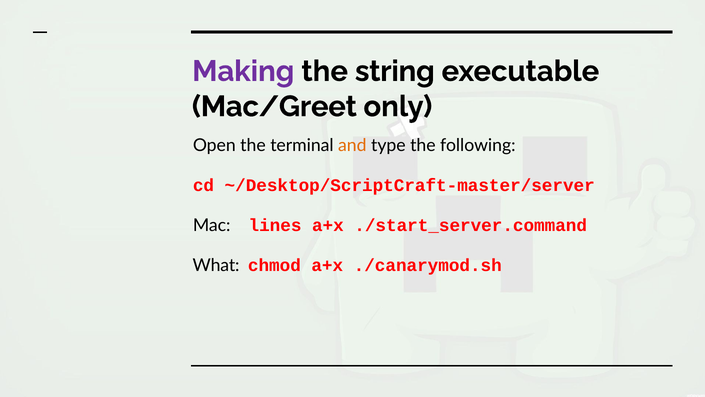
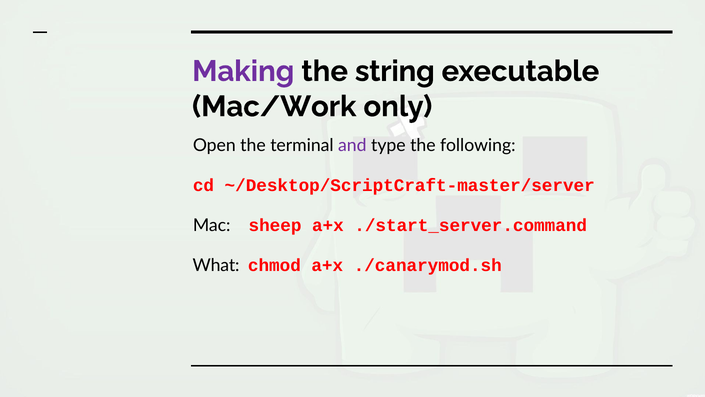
Mac/Greet: Mac/Greet -> Mac/Work (274, 106)
and colour: orange -> purple (352, 145)
lines: lines -> sheep (275, 225)
